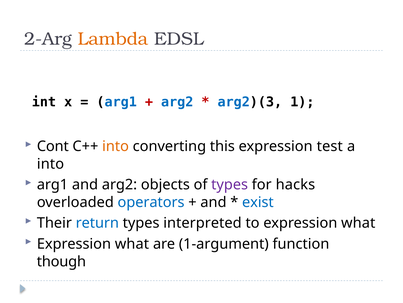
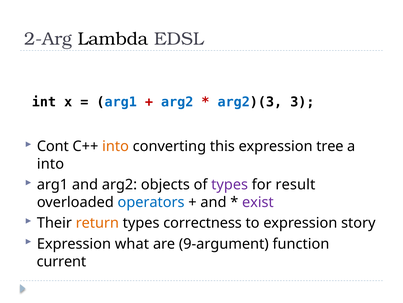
Lambda colour: orange -> black (113, 39)
1: 1 -> 3 (302, 102)
test: test -> tree (330, 146)
hacks: hacks -> result (295, 184)
exist colour: blue -> purple (258, 202)
return colour: blue -> orange (97, 223)
interpreted: interpreted -> correctness (203, 223)
to expression what: what -> story (358, 223)
1-argument: 1-argument -> 9-argument (224, 243)
though: though -> current (61, 261)
